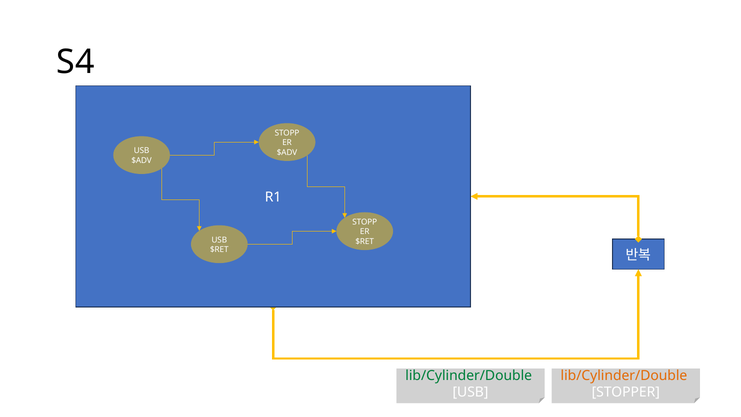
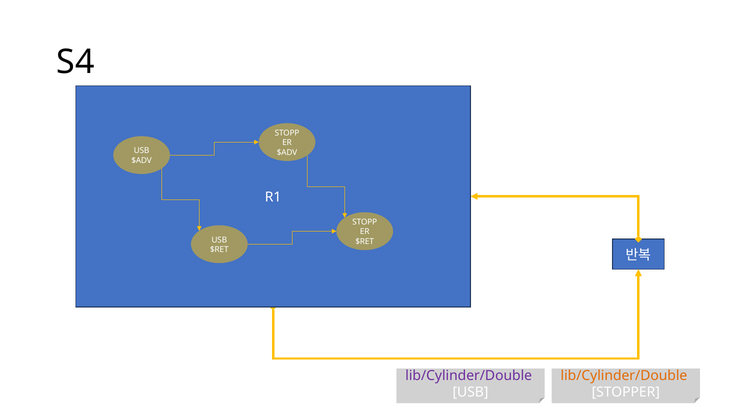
lib/Cylinder/Double colour: green -> purple (469, 375)
